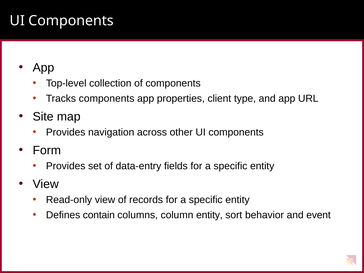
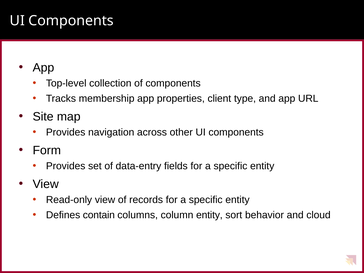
Tracks components: components -> membership (107, 99)
event: event -> cloud (318, 215)
